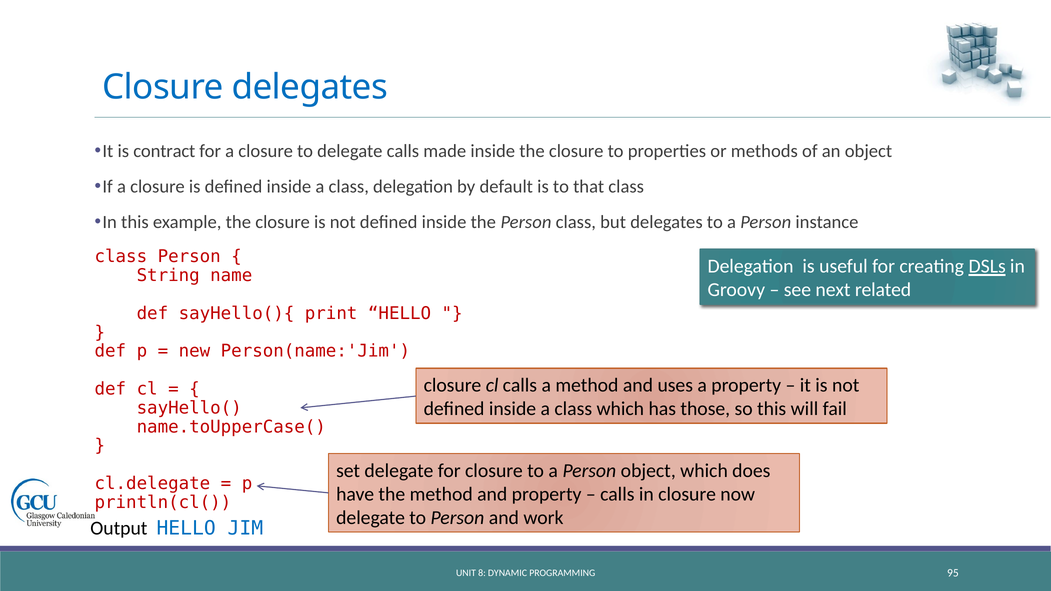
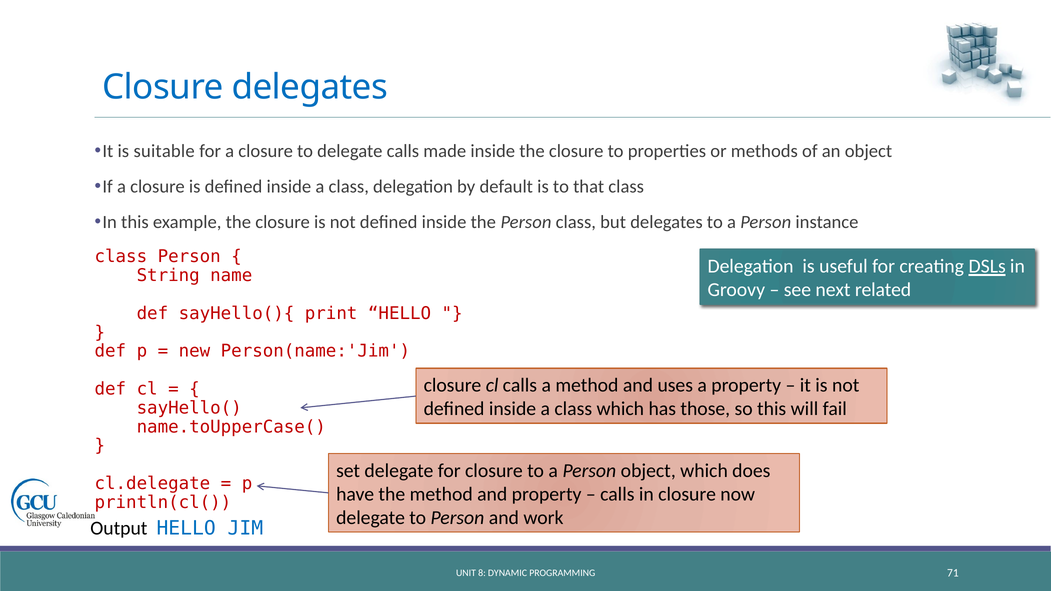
contract: contract -> suitable (164, 151)
95: 95 -> 71 (953, 573)
